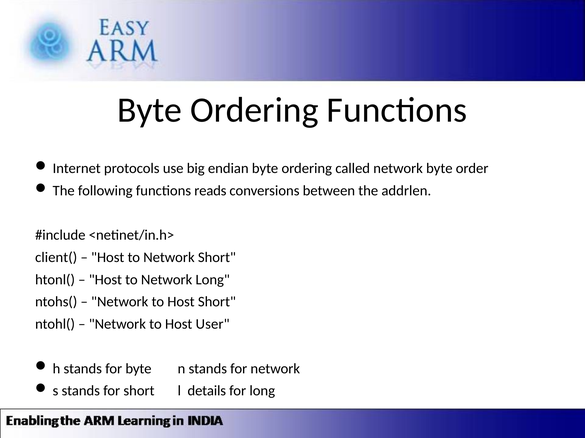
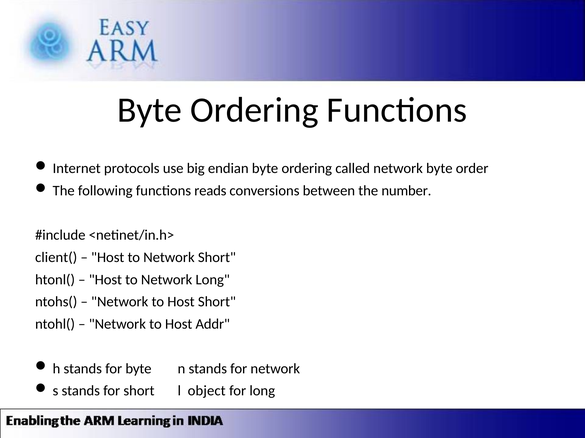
addrlen: addrlen -> number (406, 191)
User: User -> Addr (213, 325)
details: details -> object (207, 391)
